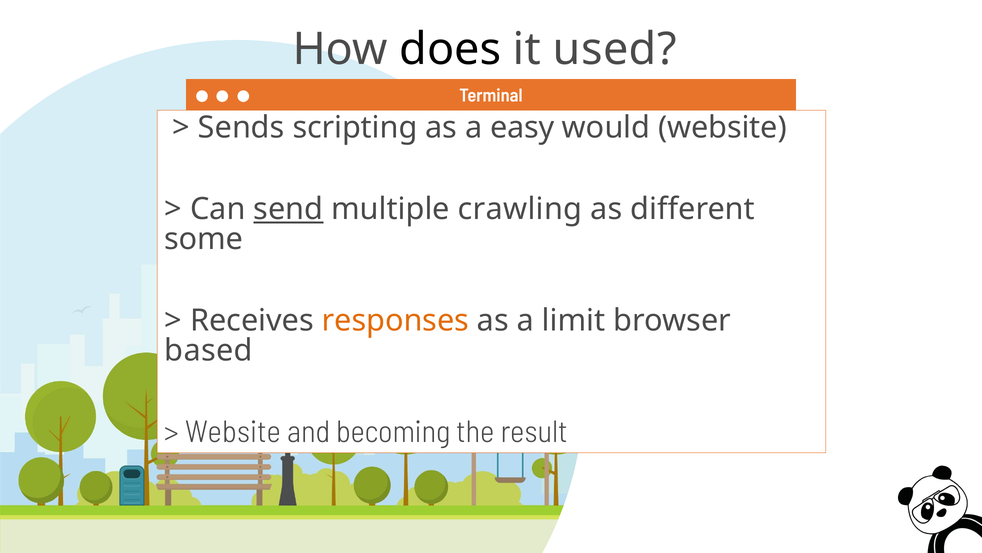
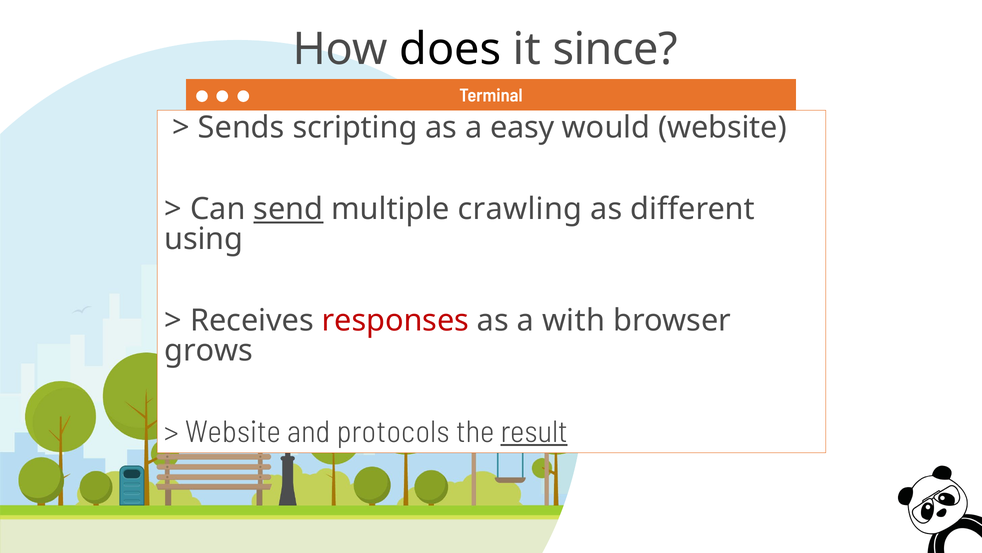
used: used -> since (615, 50)
some: some -> using (204, 239)
responses colour: orange -> red (395, 320)
limit: limit -> with (573, 320)
based: based -> grows (209, 350)
becoming: becoming -> protocols (393, 431)
result underline: none -> present (534, 431)
